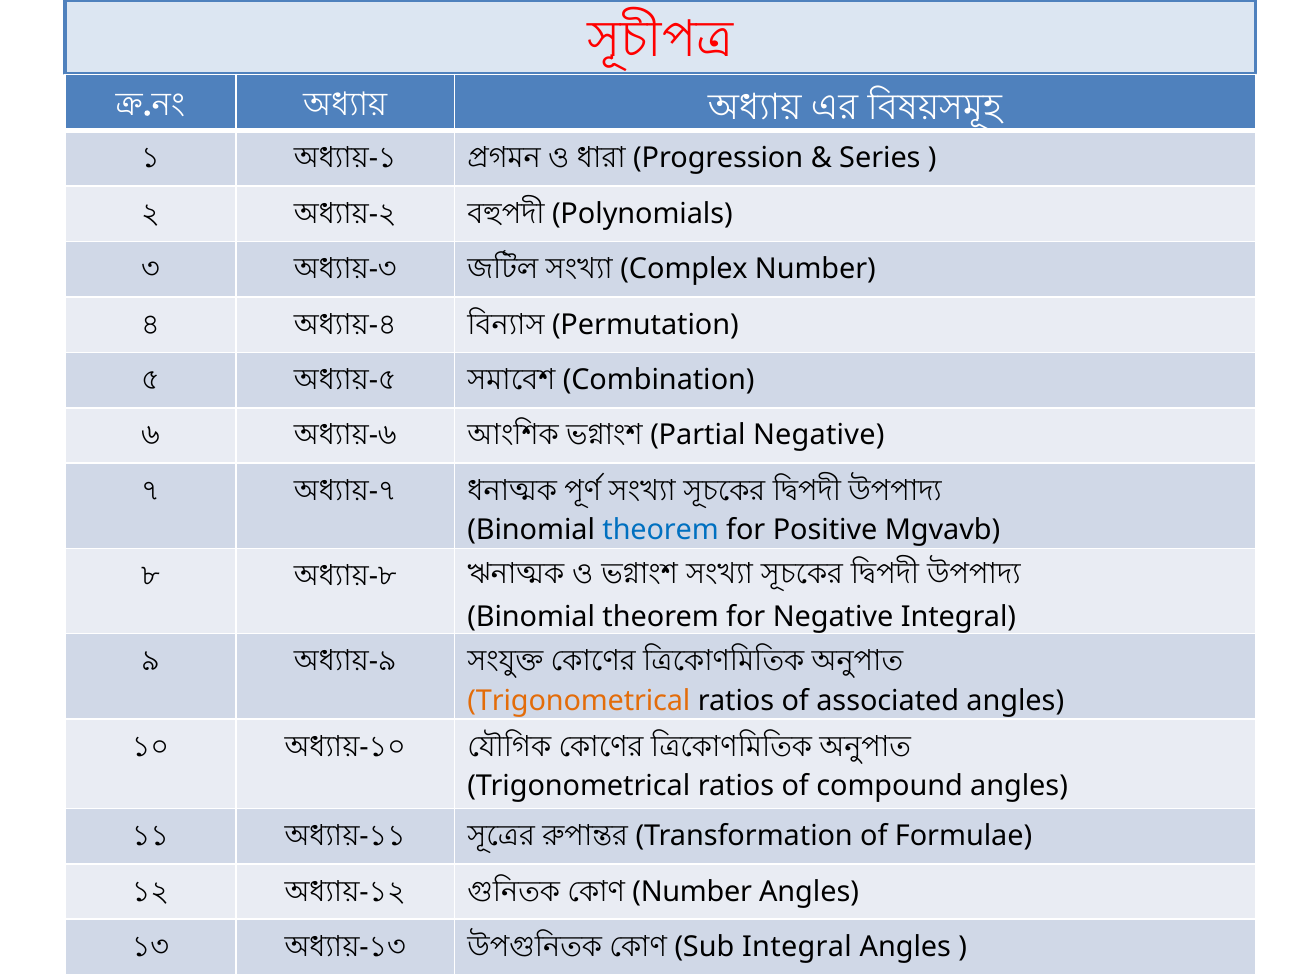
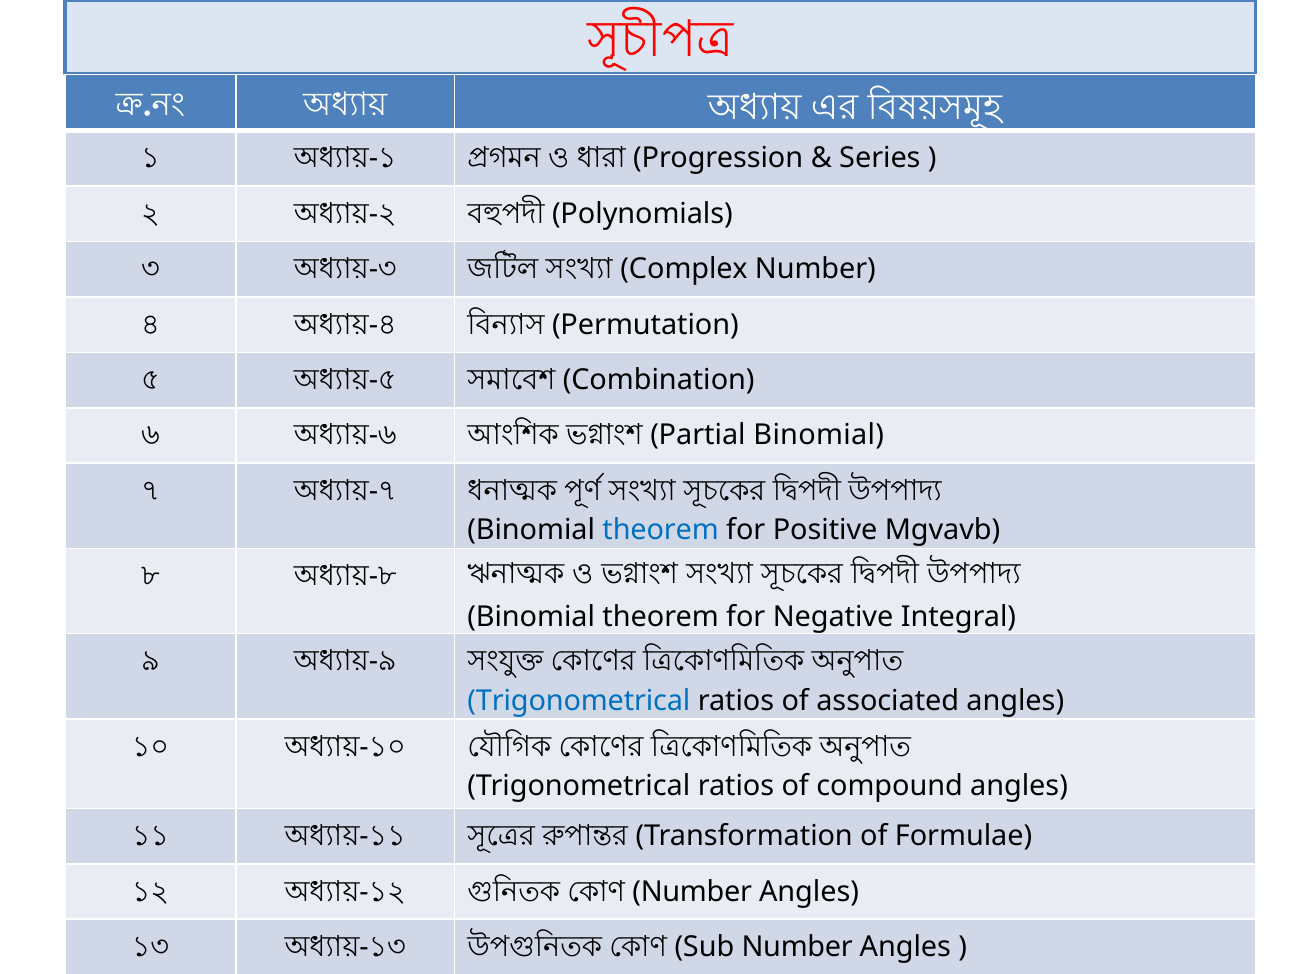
Partial Negative: Negative -> Binomial (819, 436)
Trigonometrical colour: orange -> blue (579, 701)
Sub Integral: Integral -> Number (797, 947)
